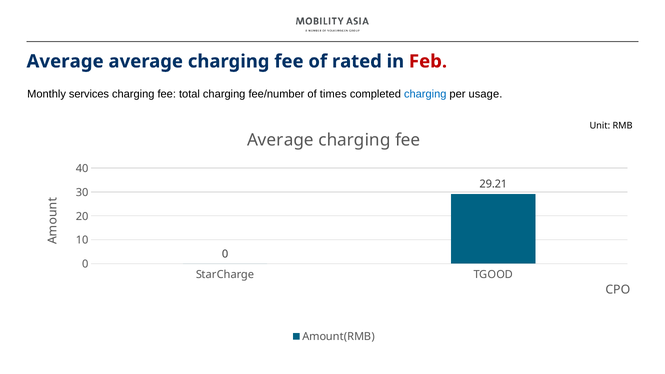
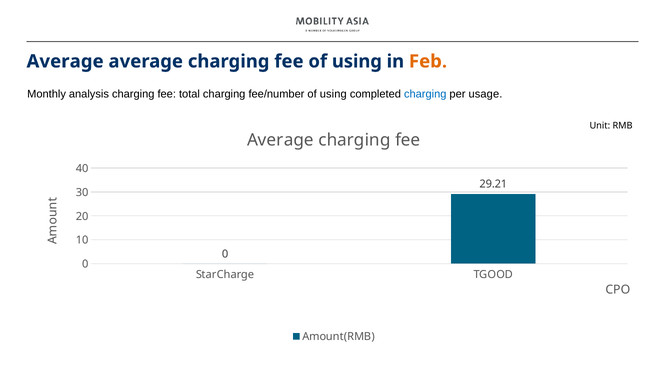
fee of rated: rated -> using (357, 61)
Feb colour: red -> orange (428, 61)
services: services -> analysis (89, 94)
fee/number of times: times -> using (333, 94)
